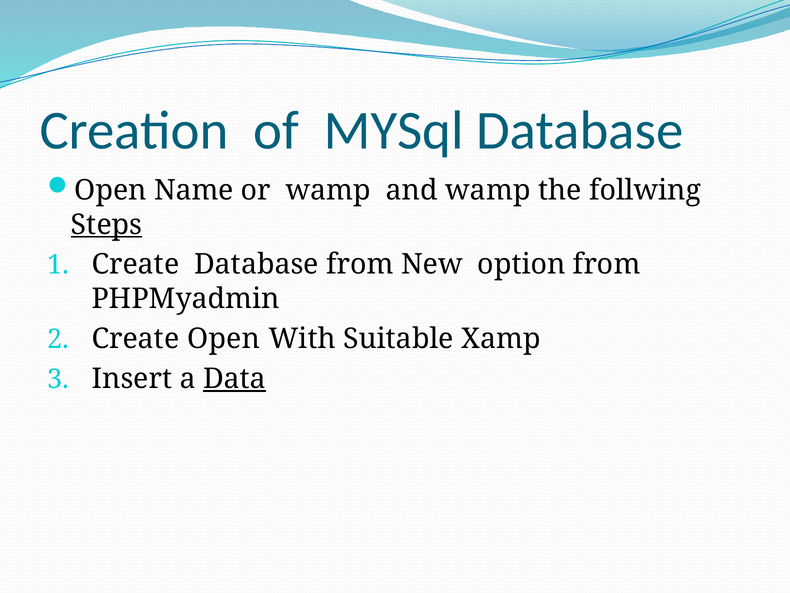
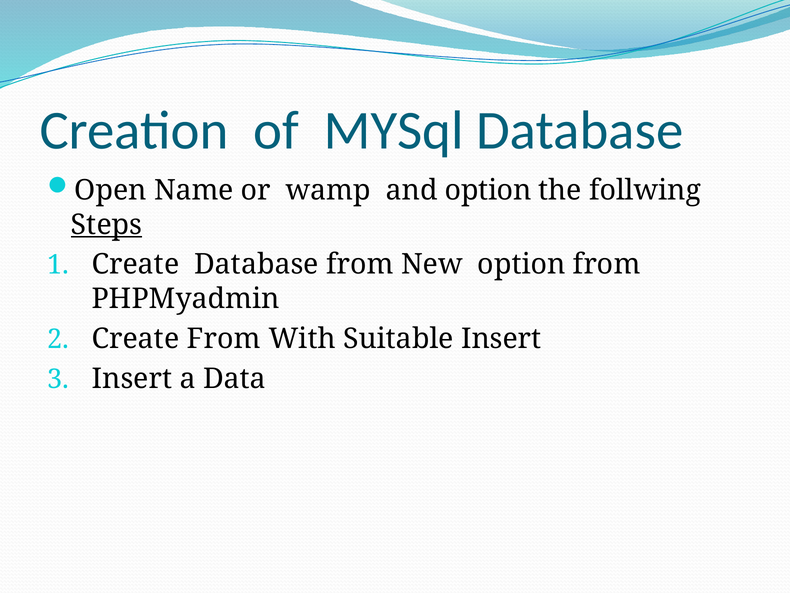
and wamp: wamp -> option (488, 190)
Create Open: Open -> From (224, 338)
Suitable Xamp: Xamp -> Insert (501, 338)
Data underline: present -> none (235, 378)
